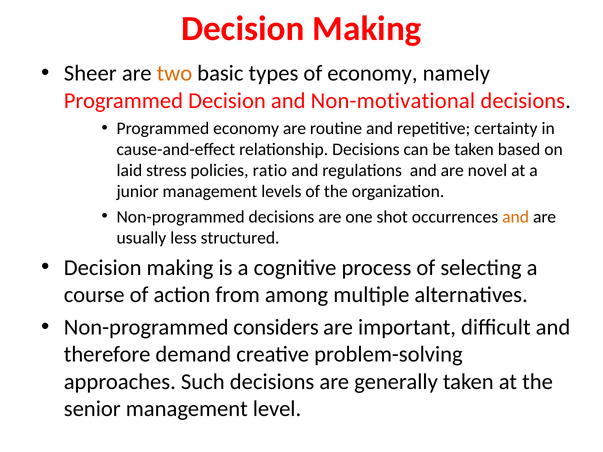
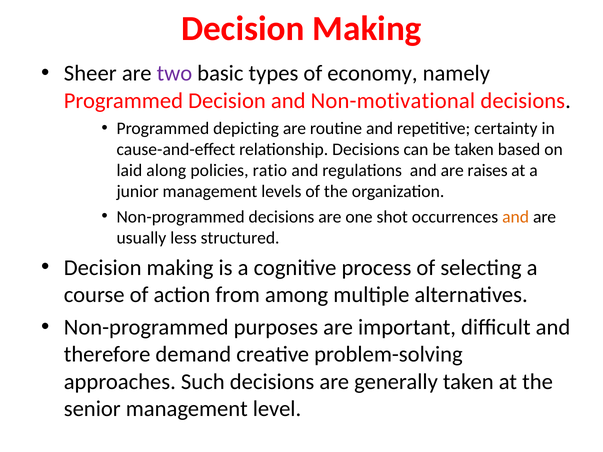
two colour: orange -> purple (174, 73)
Programmed economy: economy -> depicting (246, 128)
stress: stress -> along (166, 171)
novel: novel -> raises (488, 171)
considers: considers -> purposes (276, 327)
